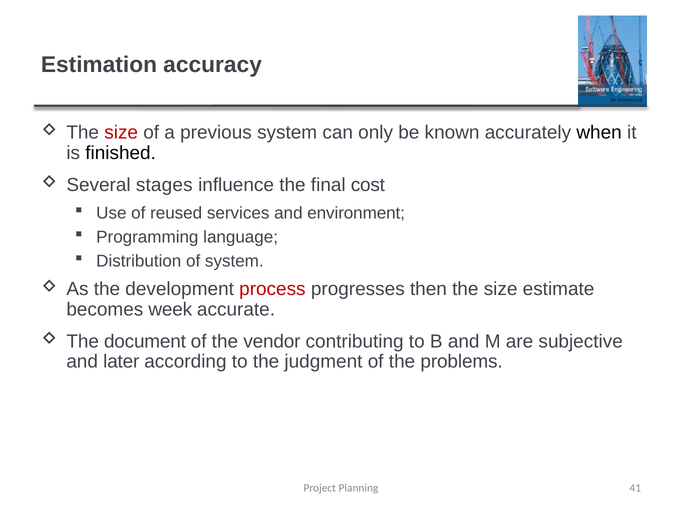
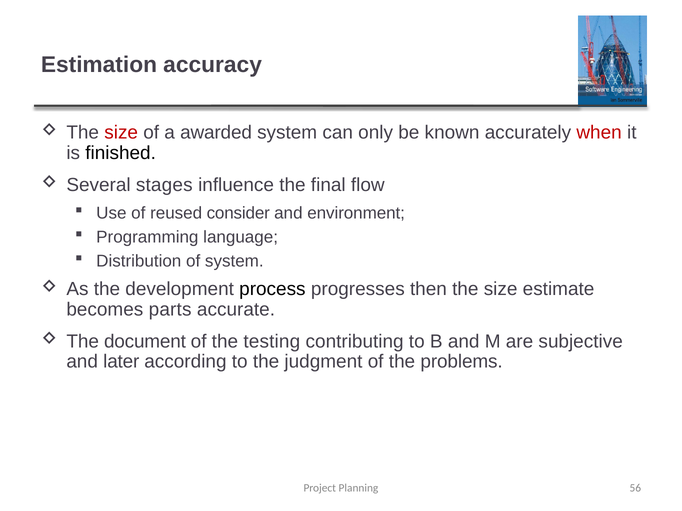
previous: previous -> awarded (216, 133)
when colour: black -> red (599, 133)
cost: cost -> flow (368, 185)
services: services -> consider (238, 213)
process colour: red -> black (272, 289)
week: week -> parts (170, 310)
vendor: vendor -> testing (272, 342)
41: 41 -> 56 (635, 488)
